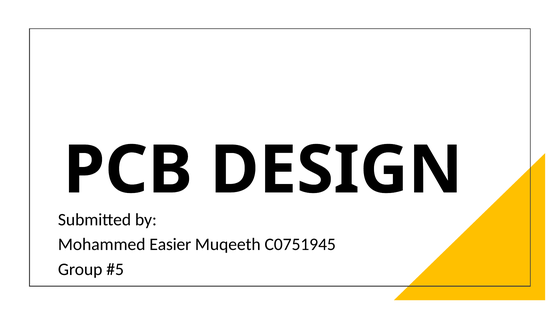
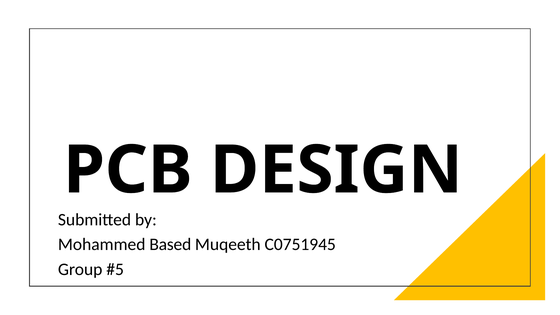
Easier: Easier -> Based (170, 245)
